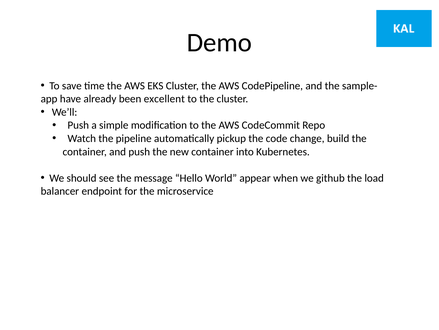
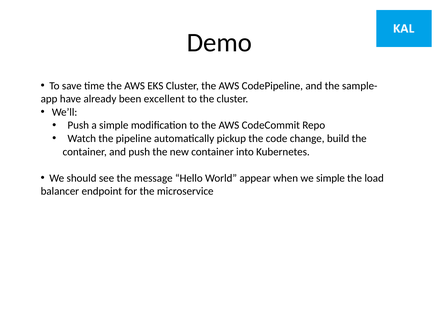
we github: github -> simple (330, 178)
